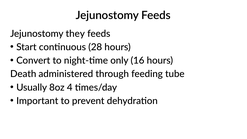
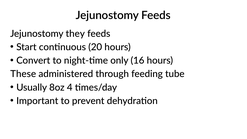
28: 28 -> 20 (95, 47)
Death: Death -> These (23, 74)
